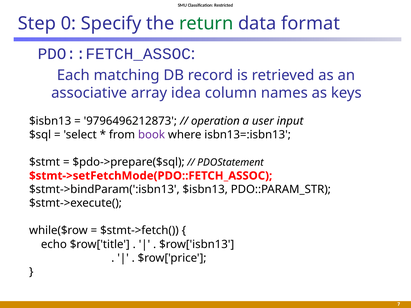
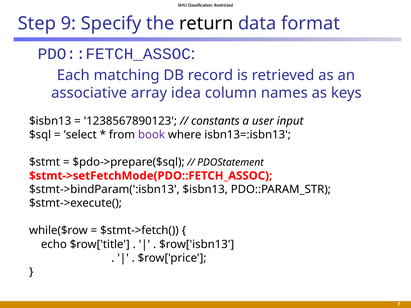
0: 0 -> 9 (68, 24)
return colour: green -> black (206, 24)
9796496212873: 9796496212873 -> 1238567890123 (130, 121)
operation: operation -> constants (215, 121)
